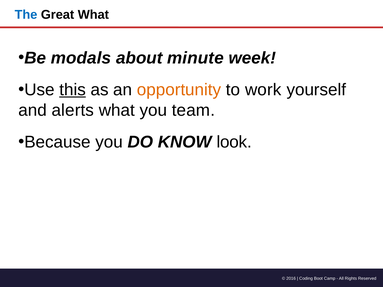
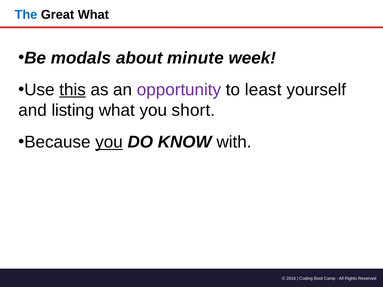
opportunity colour: orange -> purple (179, 90)
work: work -> least (263, 90)
alerts: alerts -> listing (73, 110)
team: team -> short (193, 110)
you underline: none -> present (109, 142)
look: look -> with (234, 142)
